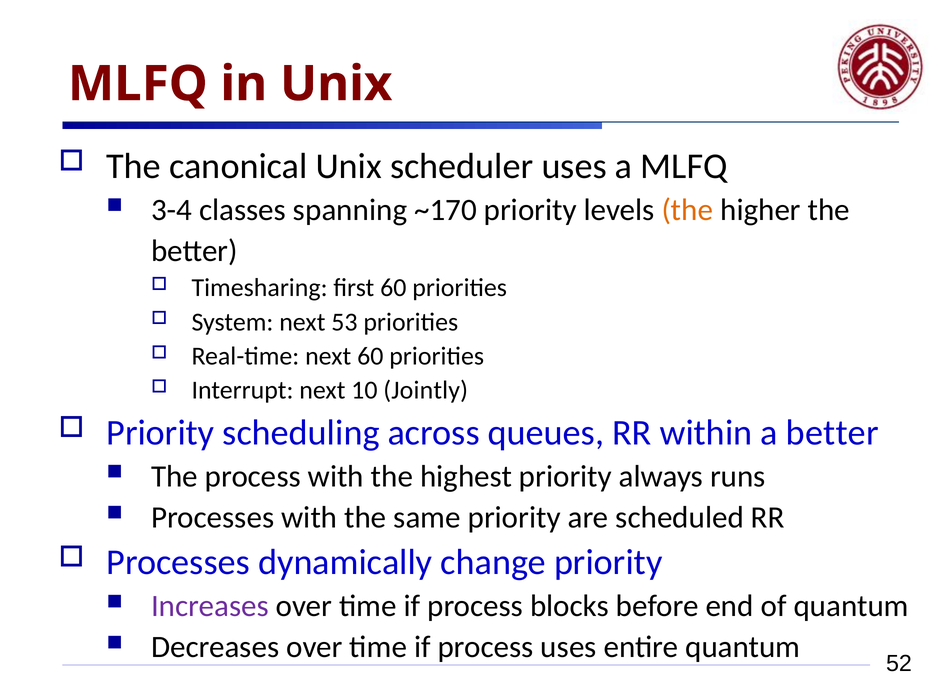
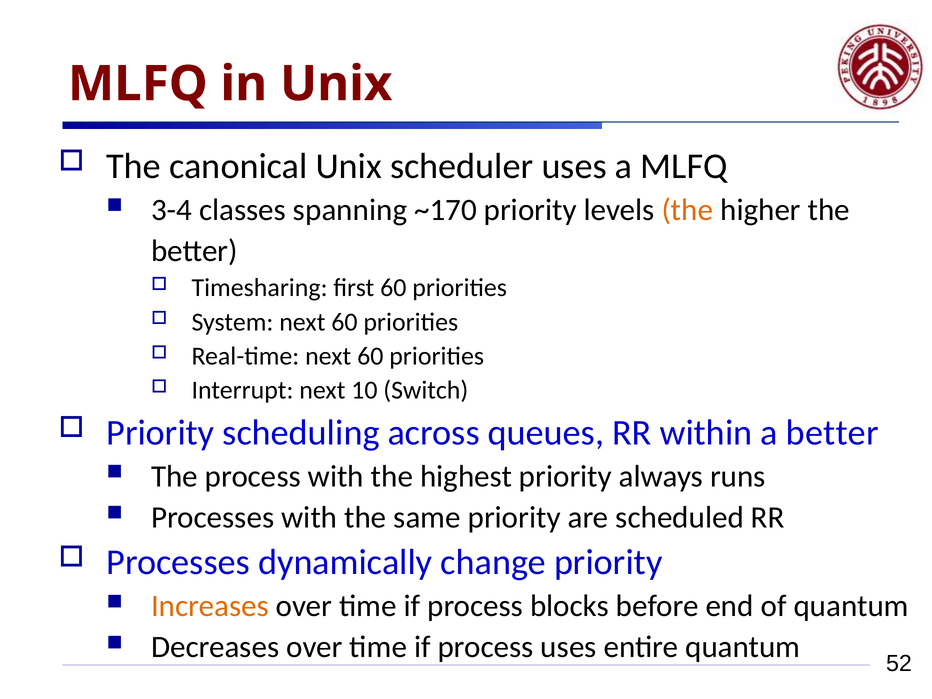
System next 53: 53 -> 60 (344, 322)
Jointly: Jointly -> Switch (426, 390)
Increases colour: purple -> orange (210, 606)
